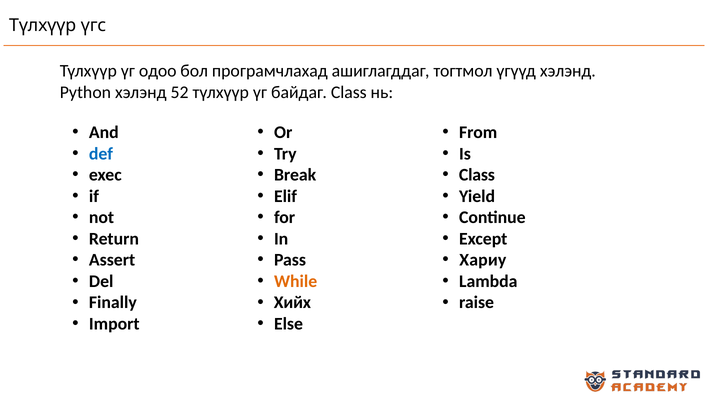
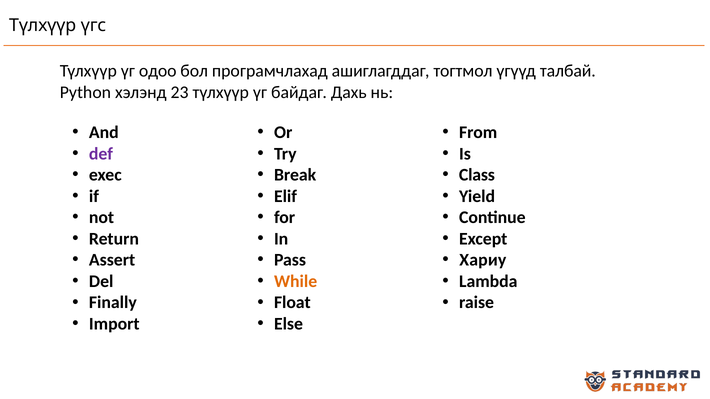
үгүүд хэлэнд: хэлэнд -> талбай (568, 71)
52: 52 -> 23 (180, 92)
байдаг Class: Class -> Дахь (349, 92)
def colour: blue -> purple (101, 154)
Хийх: Хийх -> Float (292, 303)
